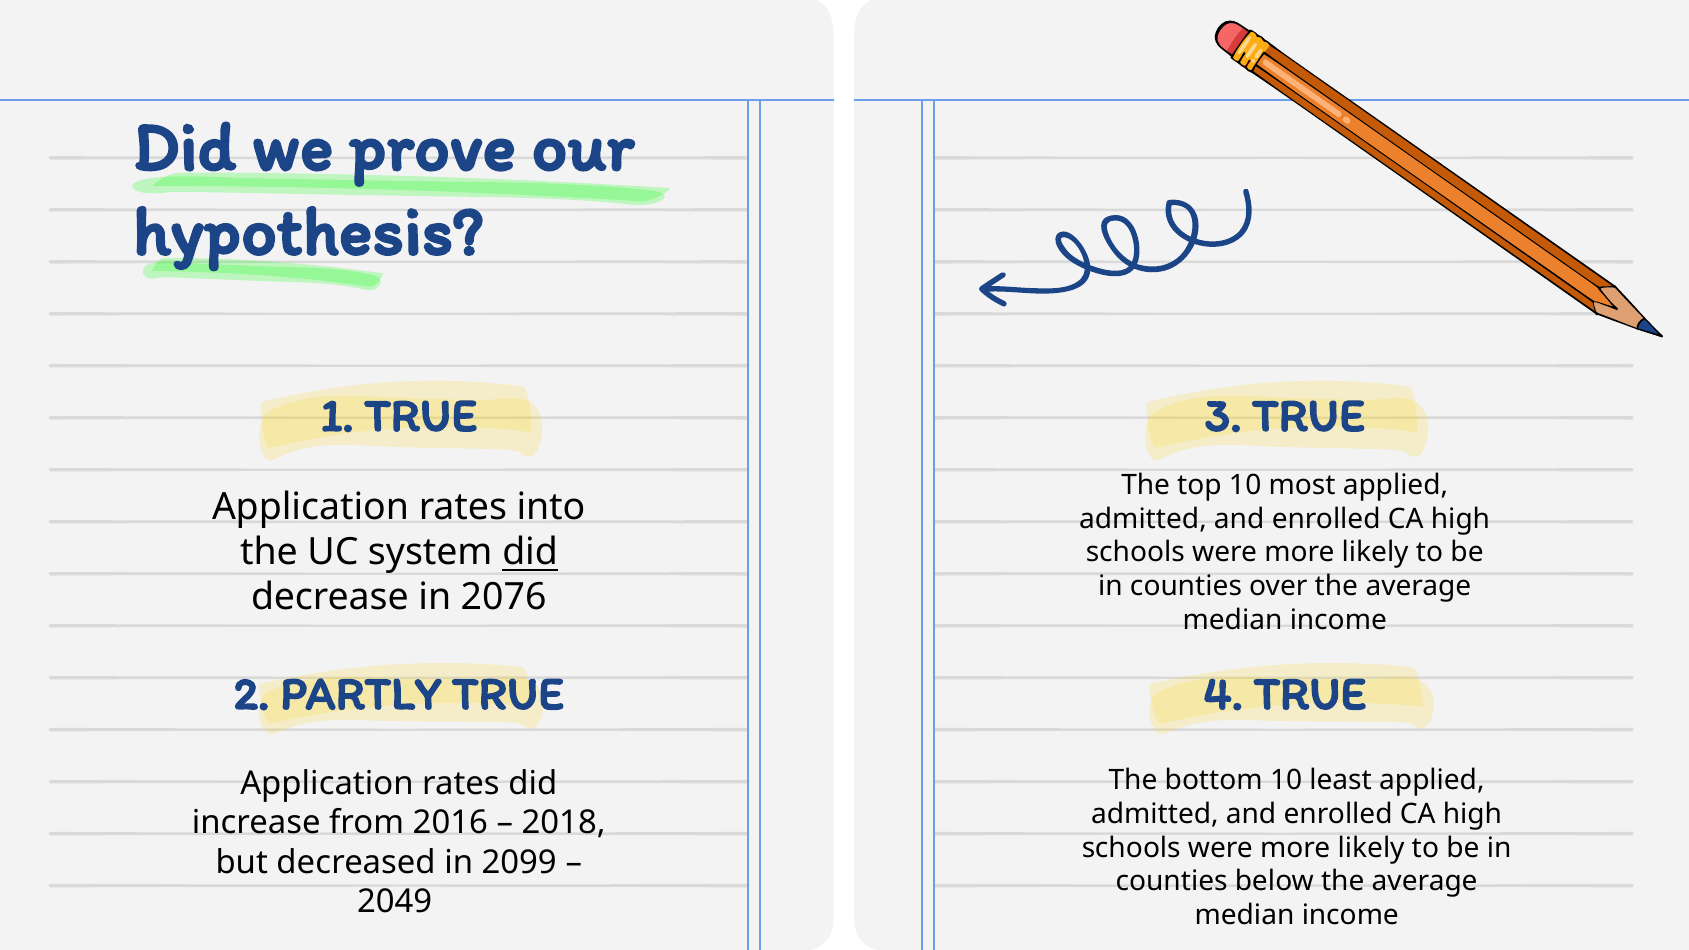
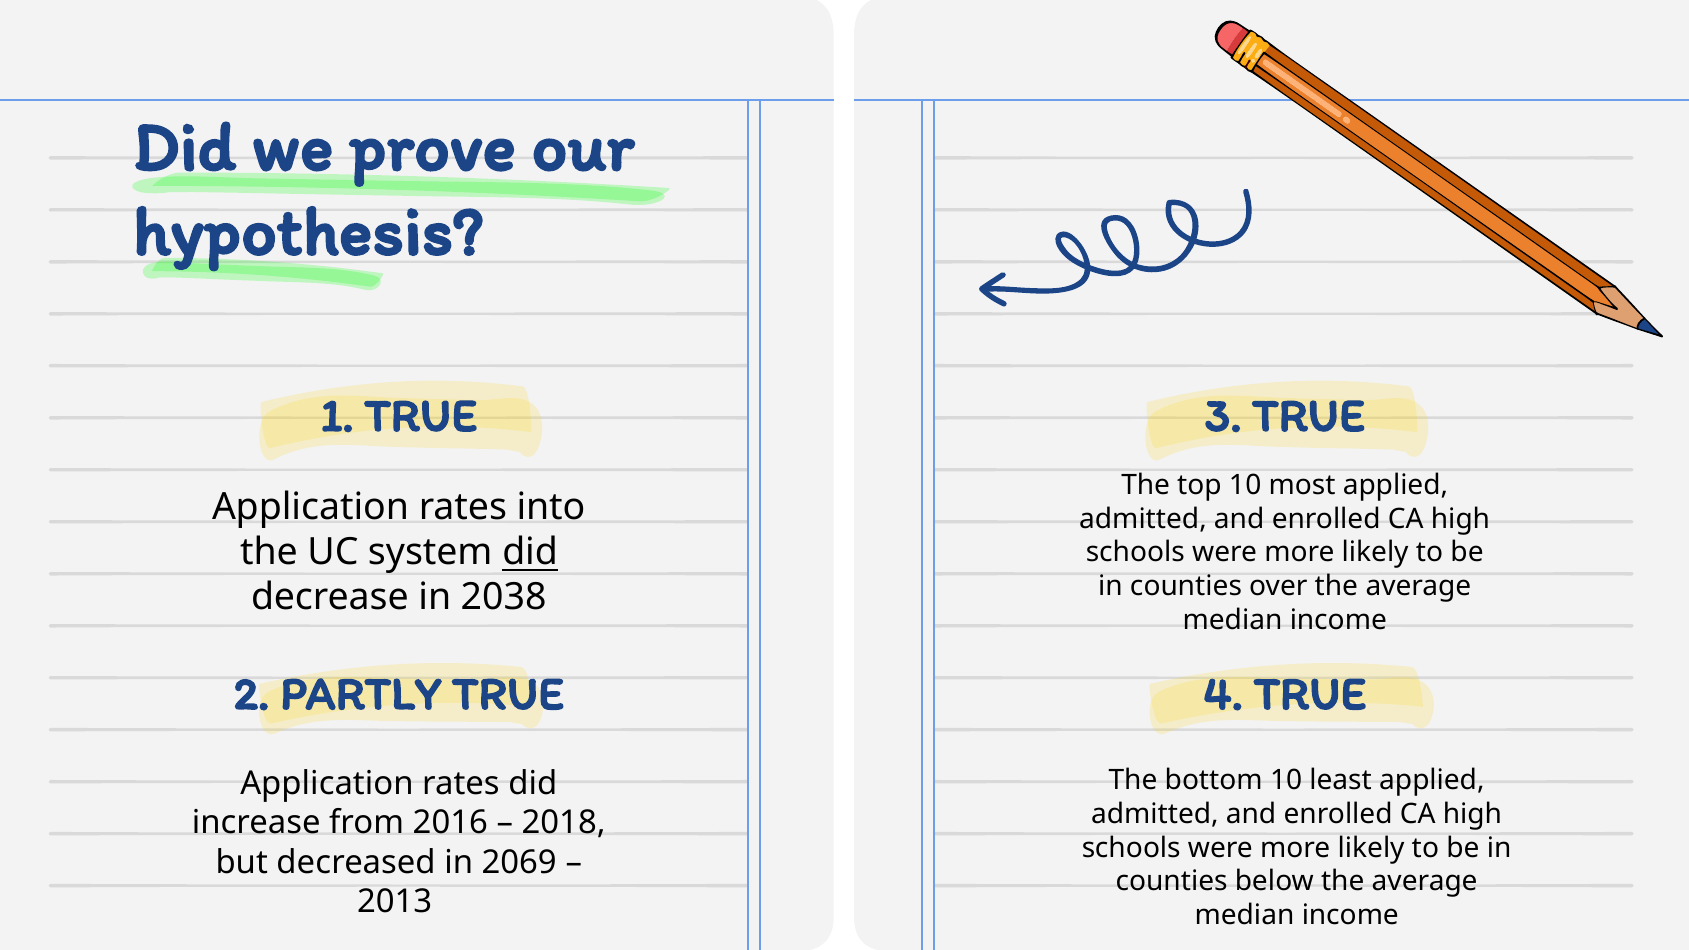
2076: 2076 -> 2038 (504, 598)
2099: 2099 -> 2069 (519, 862)
2049: 2049 -> 2013 (395, 902)
